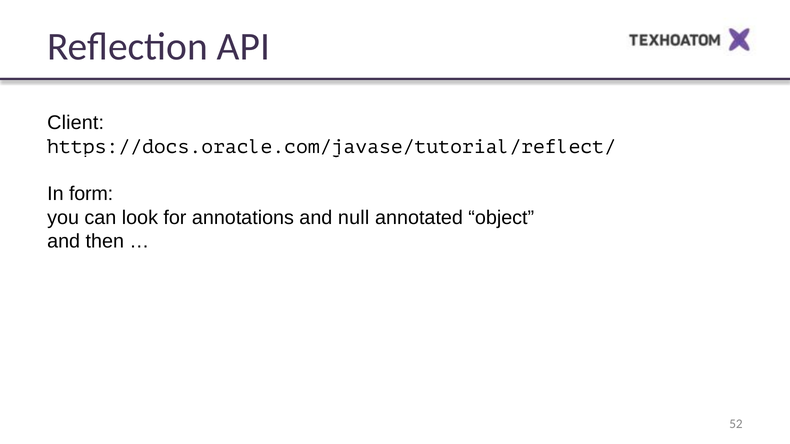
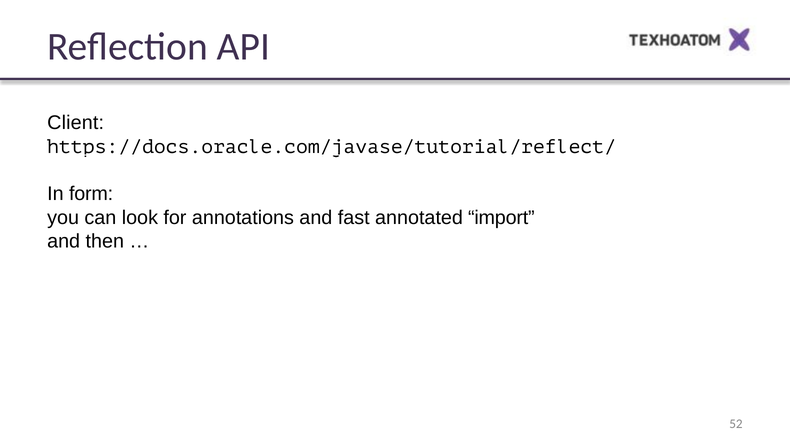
null: null -> fast (354, 218)
object: object -> import (501, 218)
